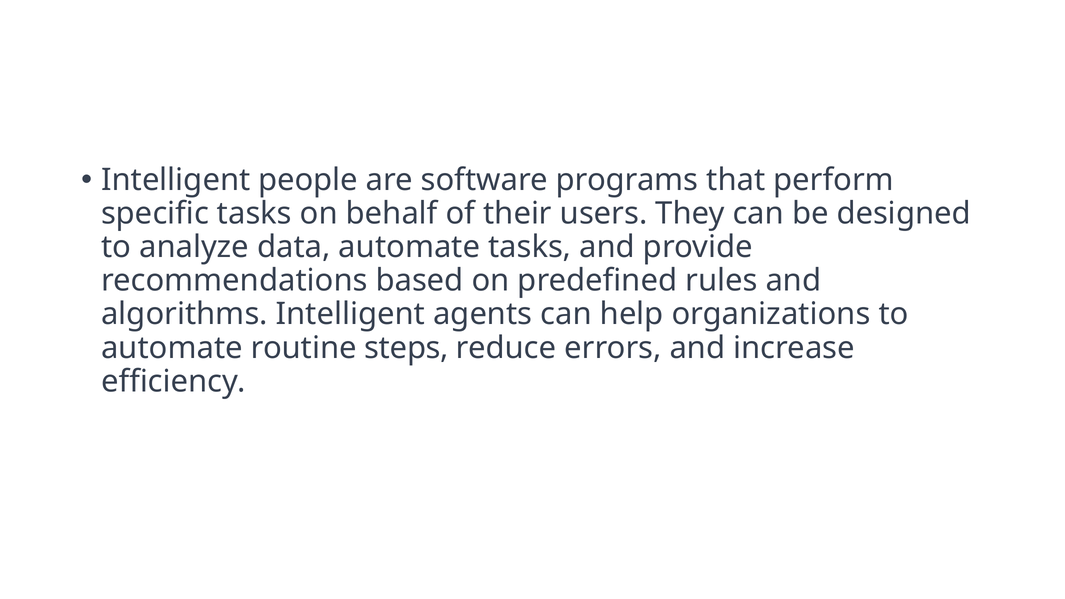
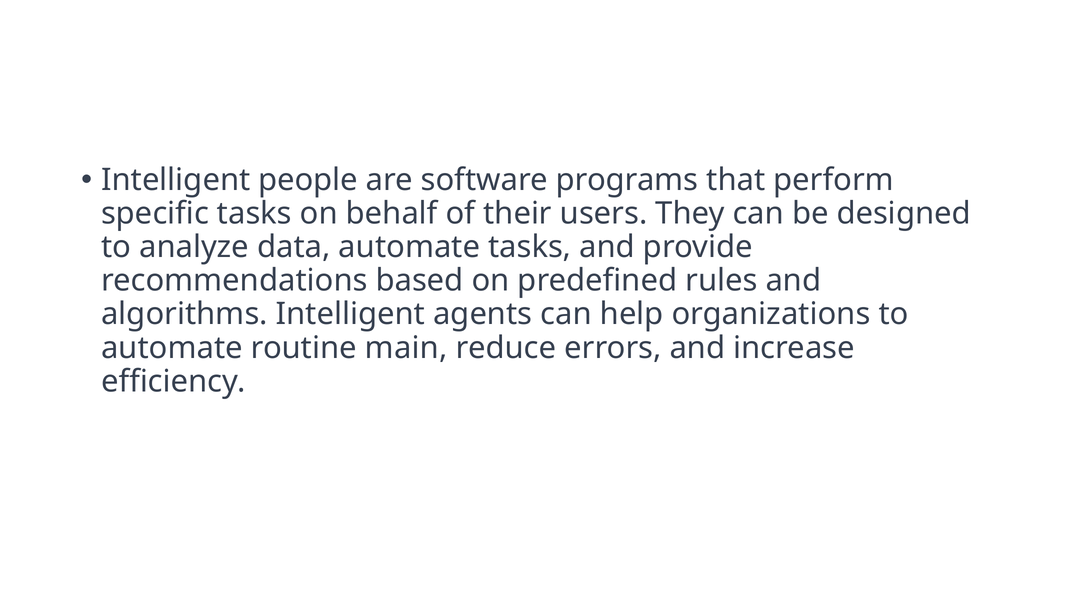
steps: steps -> main (406, 348)
